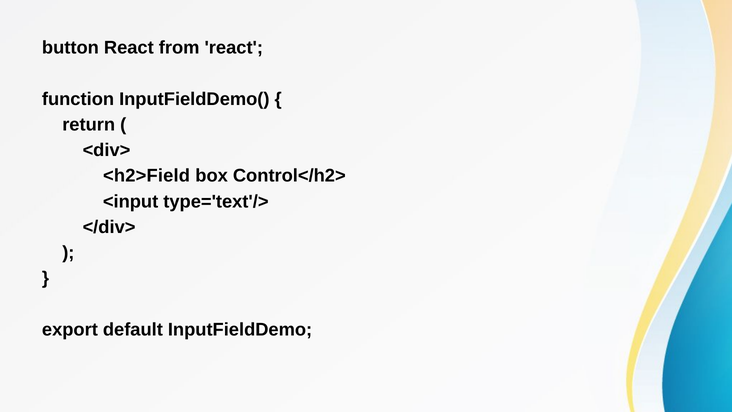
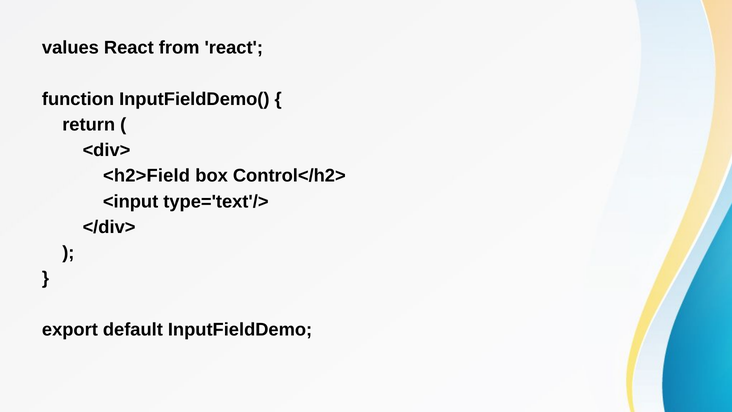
button: button -> values (70, 48)
